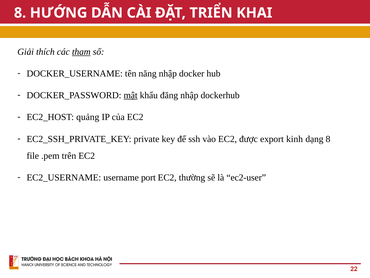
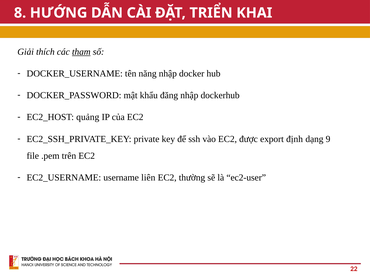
mật underline: present -> none (131, 95)
kinh: kinh -> định (295, 139)
dạng 8: 8 -> 9 (328, 139)
port: port -> liên (148, 177)
